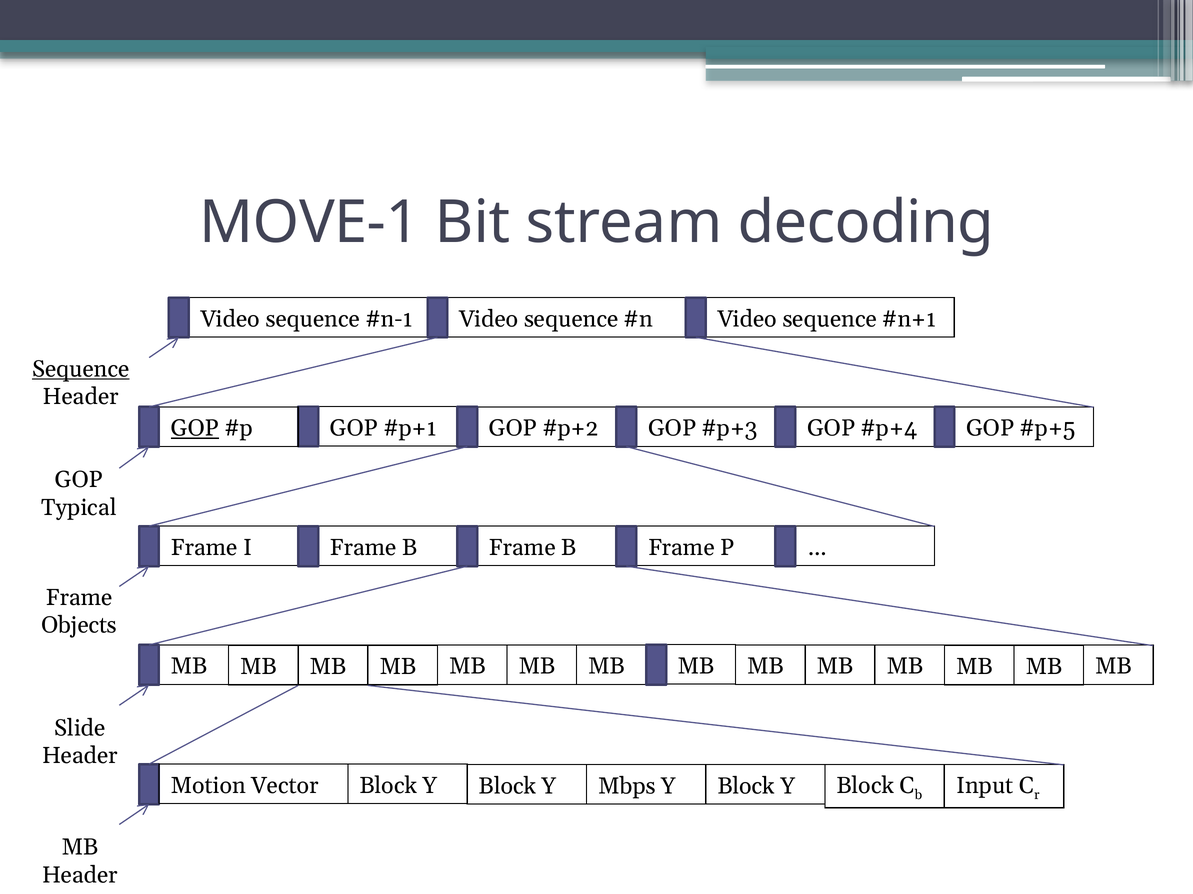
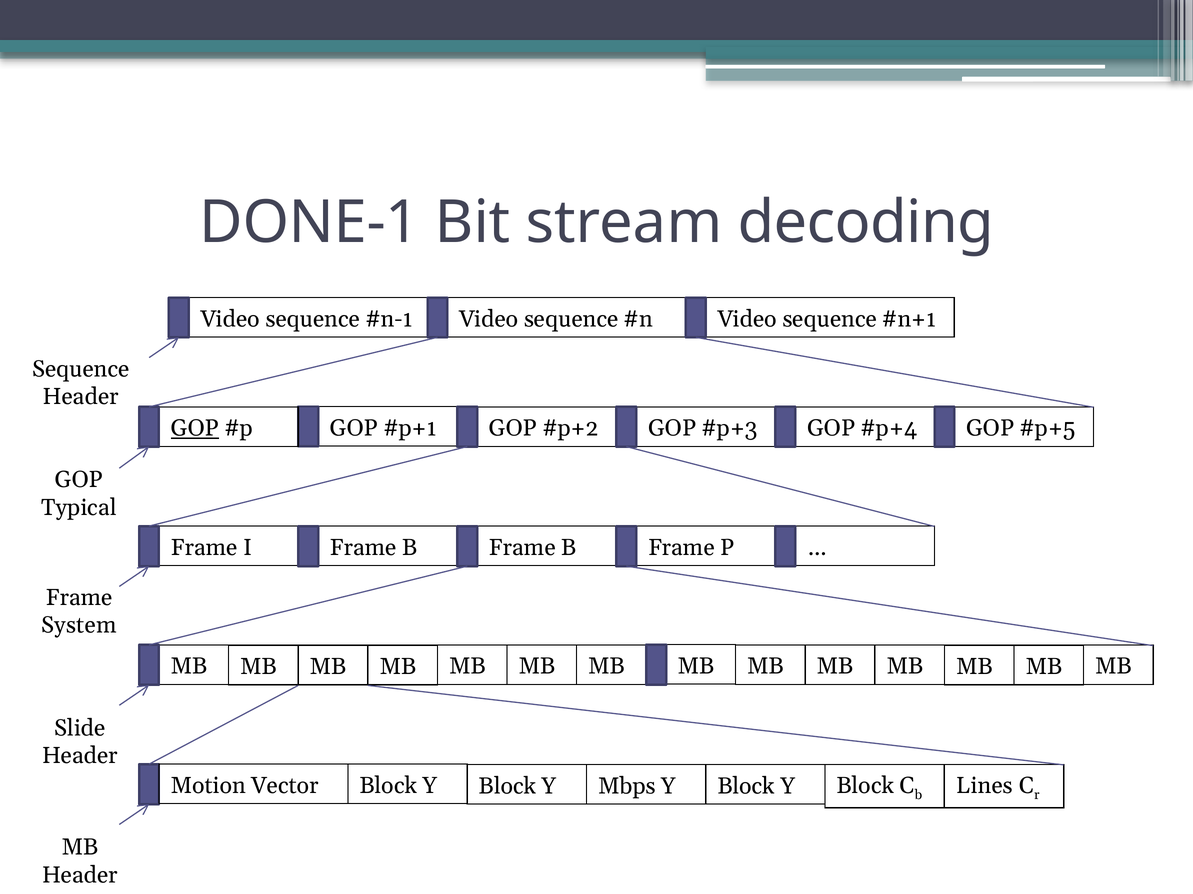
MOVE-1: MOVE-1 -> DONE-1 (309, 223)
Sequence underline: present -> none (81, 369)
Objects: Objects -> System (79, 626)
Input: Input -> Lines (985, 786)
